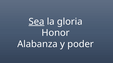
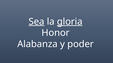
gloria underline: none -> present (70, 22)
